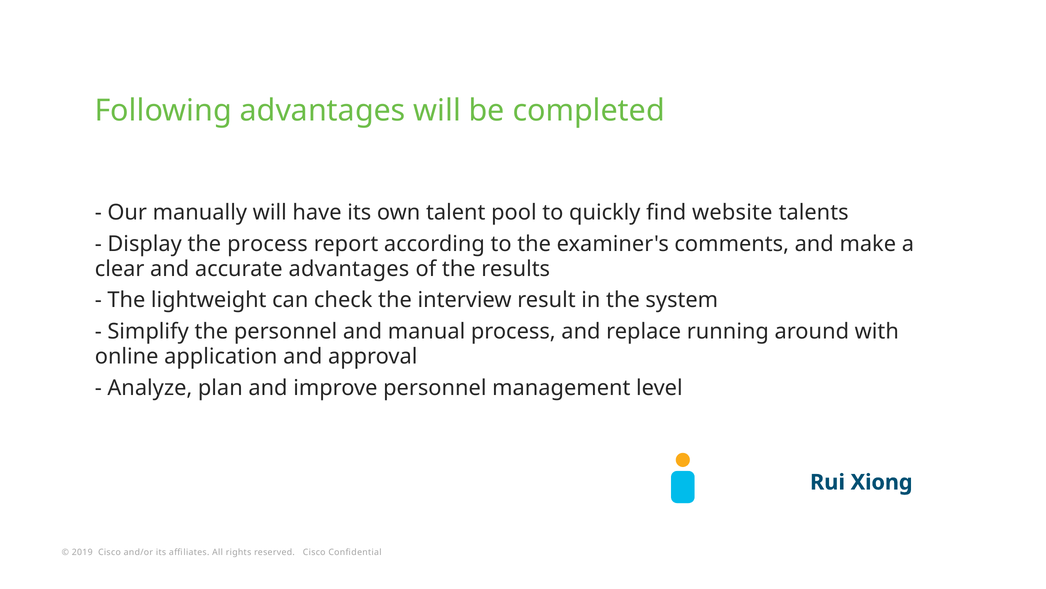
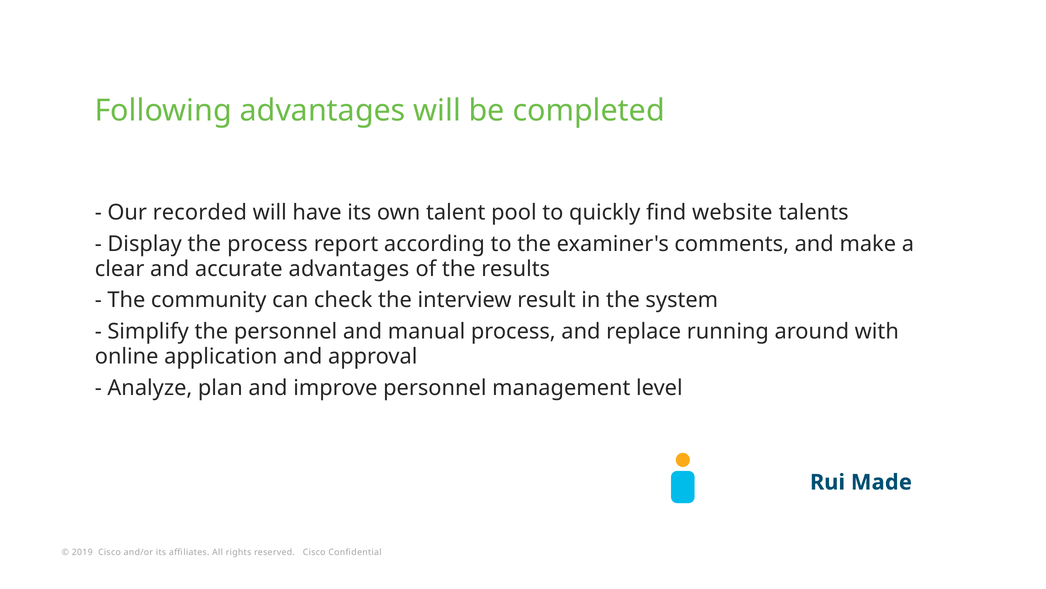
manually: manually -> recorded (200, 212)
lightweight: lightweight -> community (209, 300)
Xiong: Xiong -> Made (881, 482)
